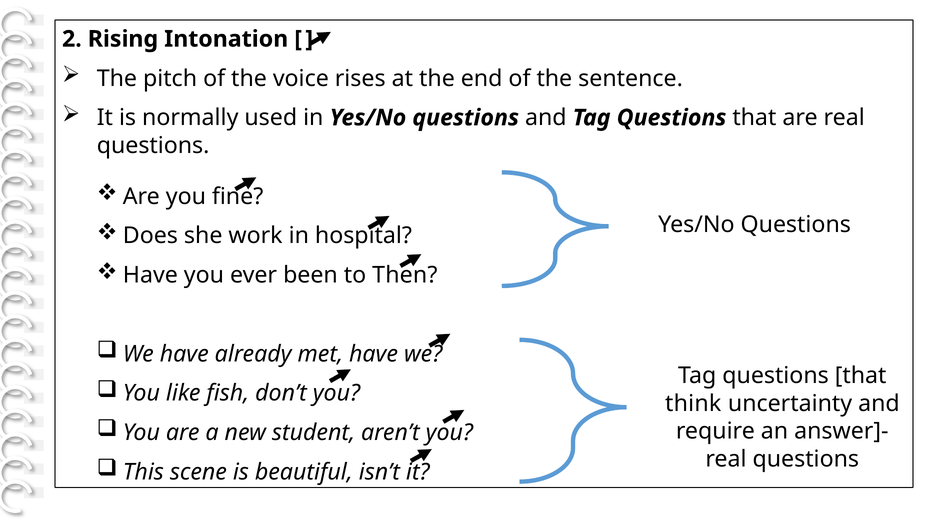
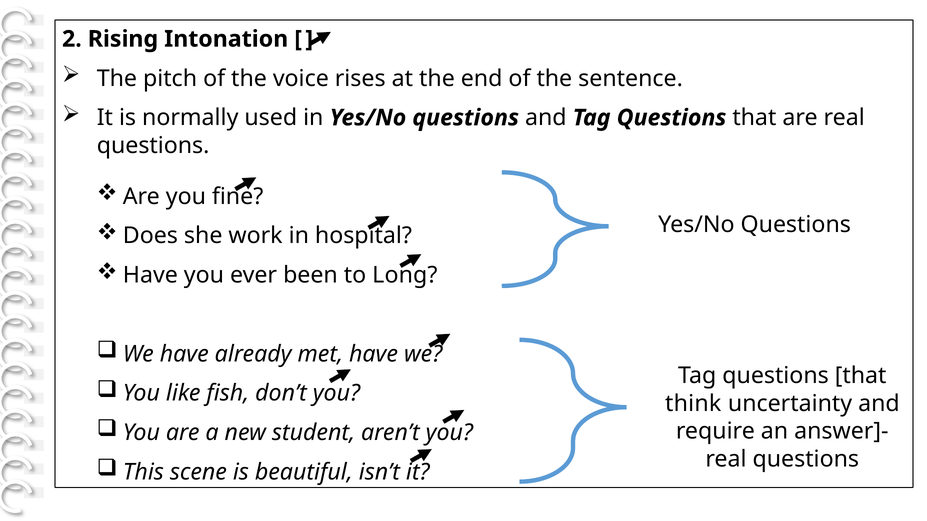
Then: Then -> Long (405, 275)
